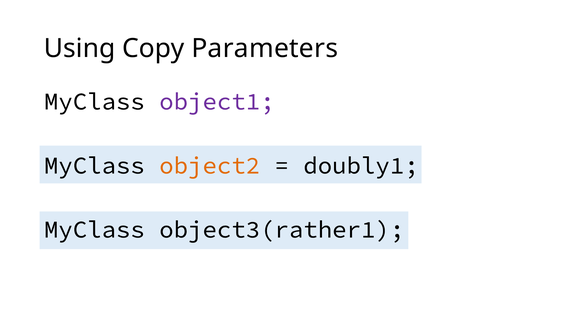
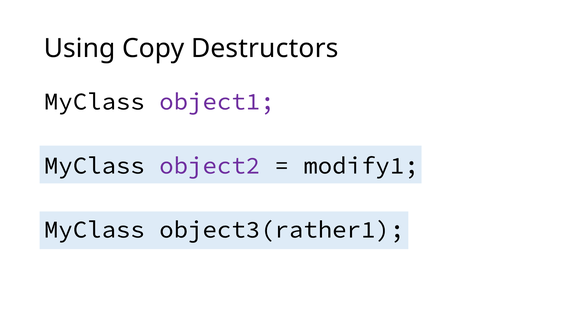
Parameters: Parameters -> Destructors (265, 48)
object2 colour: orange -> purple (210, 165)
doubly1: doubly1 -> modify1 (361, 165)
